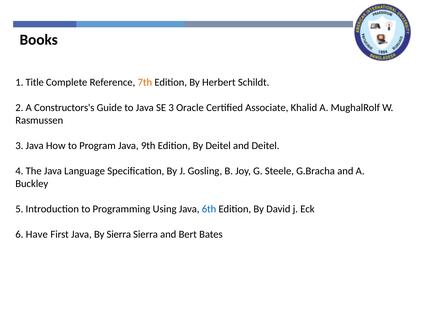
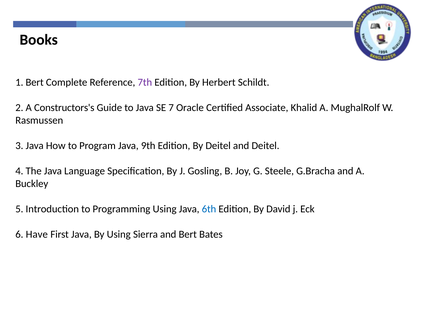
1 Title: Title -> Bert (35, 82)
7th colour: orange -> purple (145, 82)
SE 3: 3 -> 7 (171, 107)
By Sierra: Sierra -> Using (119, 234)
